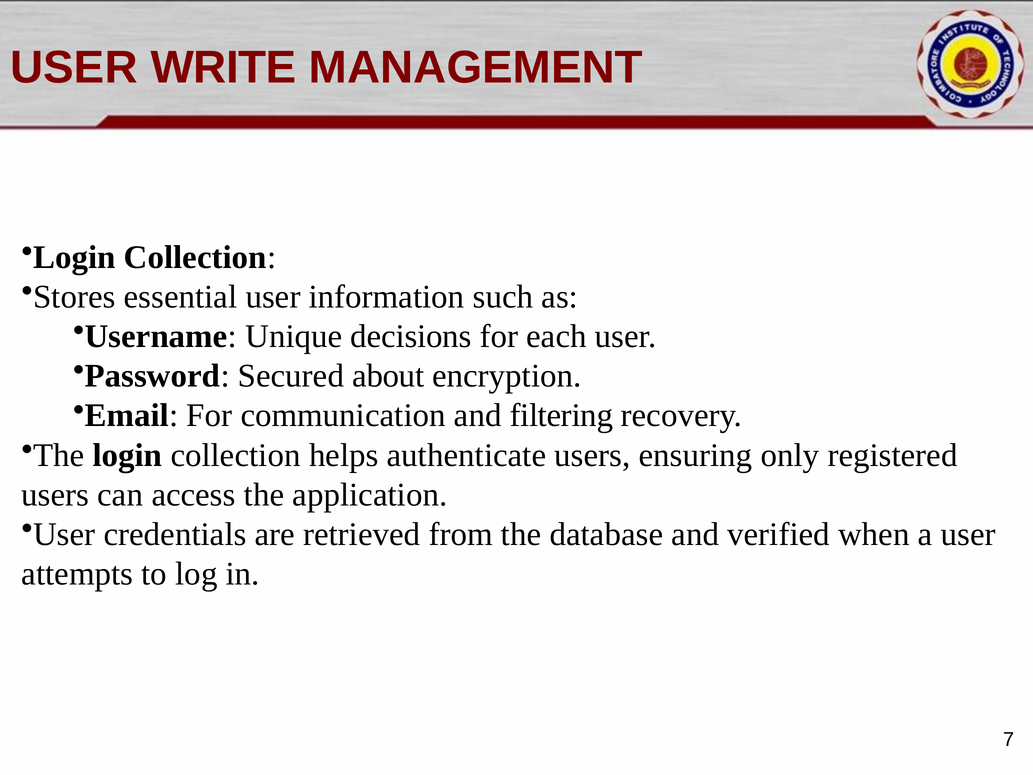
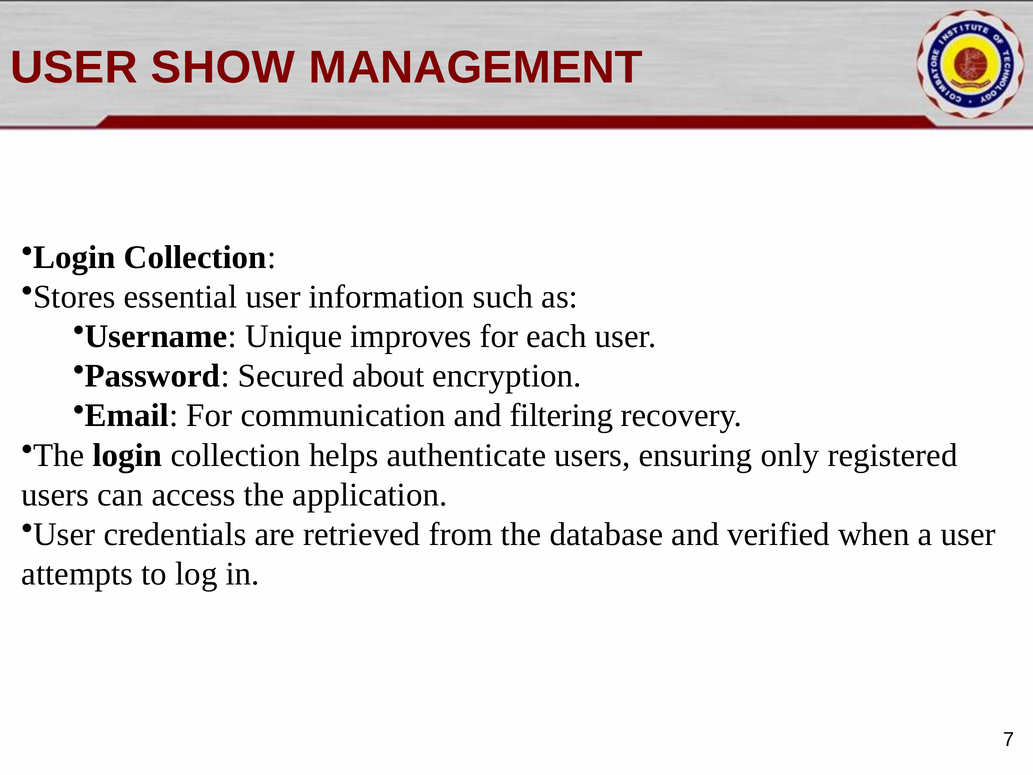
WRITE: WRITE -> SHOW (223, 68)
decisions: decisions -> improves (411, 336)
